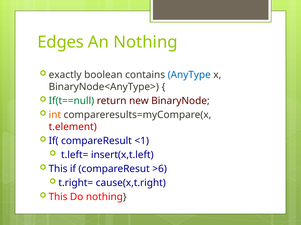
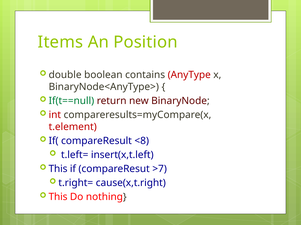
Edges: Edges -> Items (60, 42)
An Nothing: Nothing -> Position (145, 42)
exactly: exactly -> double (65, 75)
AnyType colour: blue -> red (189, 75)
int colour: orange -> red (55, 115)
<1: <1 -> <8 (142, 141)
>6: >6 -> >7 (160, 169)
